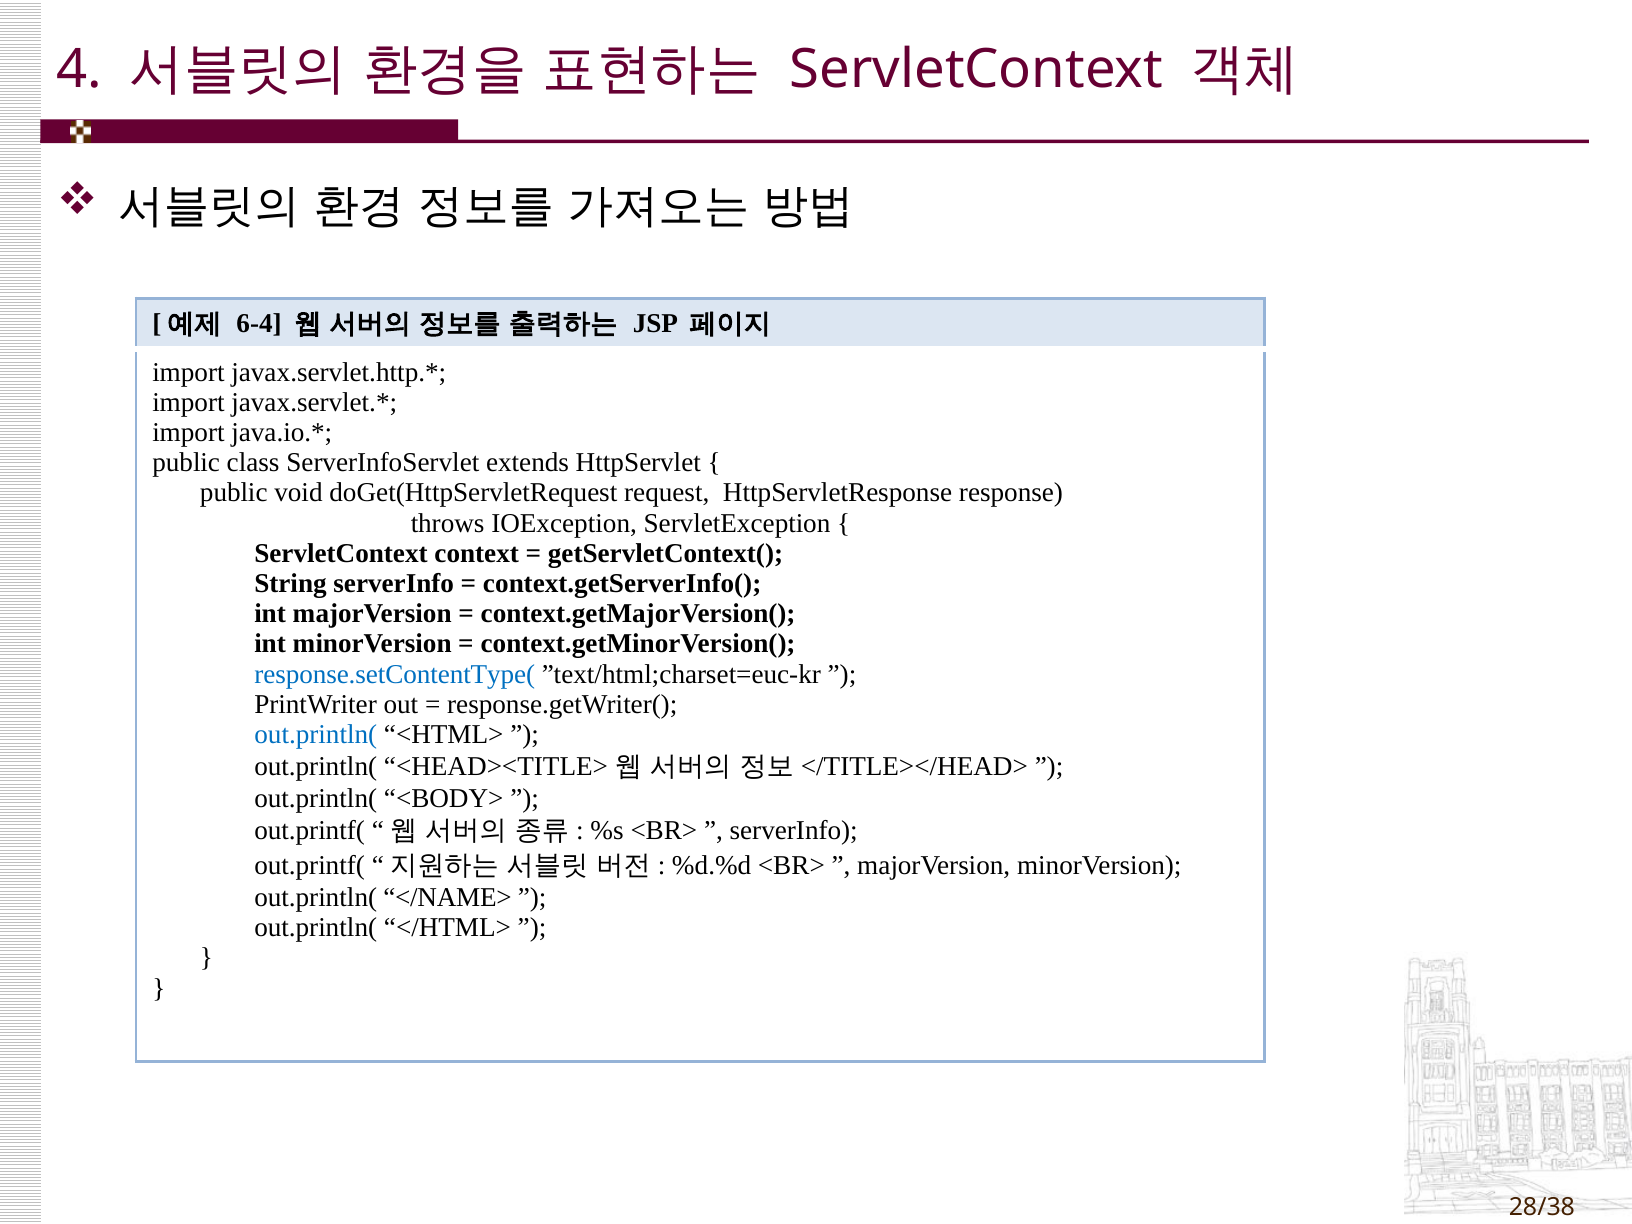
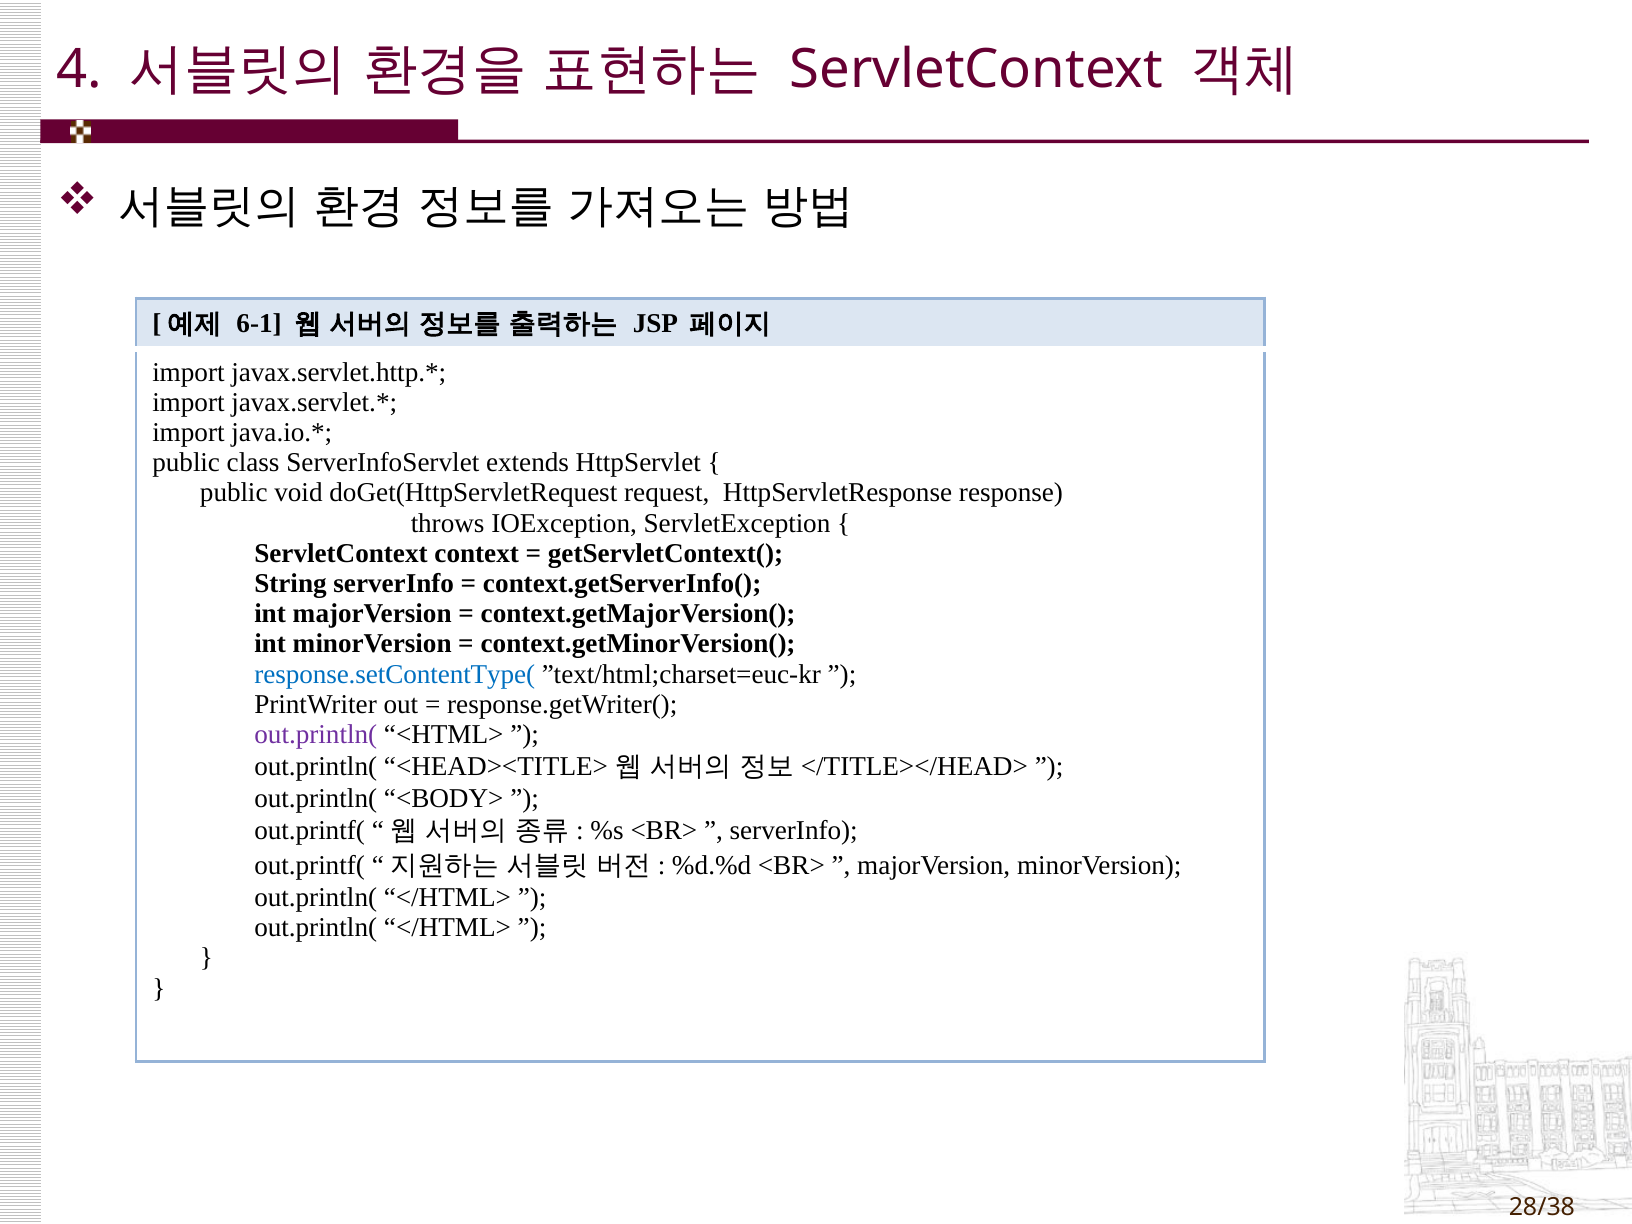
6-4: 6-4 -> 6-1 (259, 323)
out.println( colour: blue -> purple (316, 734)
</NAME>: </NAME> -> </HTML> (447, 898)
